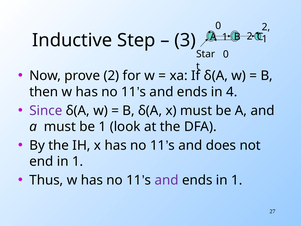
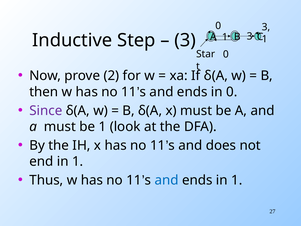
0 2: 2 -> 3 (266, 27)
B 2: 2 -> 3 (250, 36)
in 4: 4 -> 0 (232, 92)
and colour: purple -> blue (167, 180)
